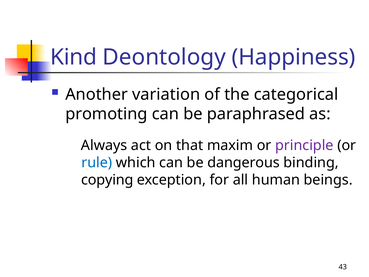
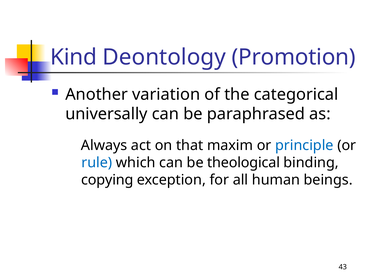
Happiness: Happiness -> Promotion (294, 57)
promoting: promoting -> universally (106, 114)
principle colour: purple -> blue (304, 145)
dangerous: dangerous -> theological (244, 162)
